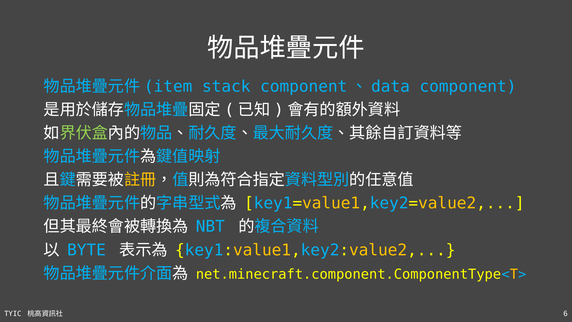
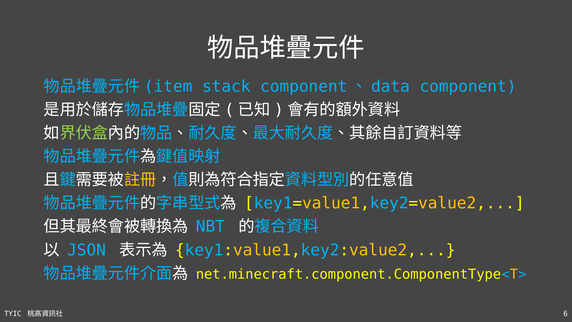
BYTE: BYTE -> JSON (87, 250)
